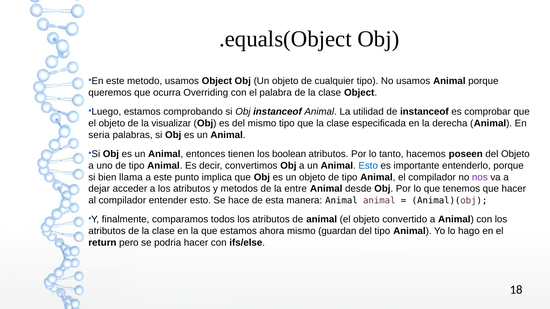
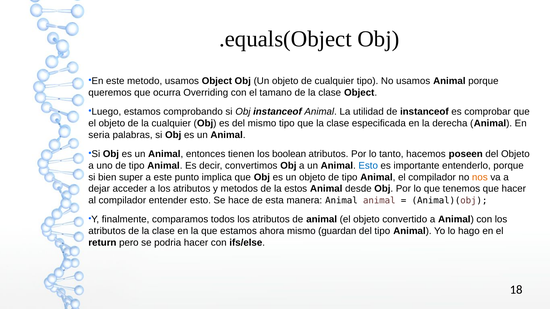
palabra: palabra -> tamano (276, 93)
la visualizar: visualizar -> cualquier (171, 123)
llama: llama -> super (131, 177)
nos colour: purple -> orange (480, 177)
entre: entre -> estos (296, 189)
